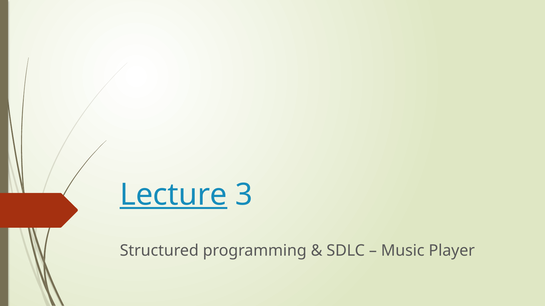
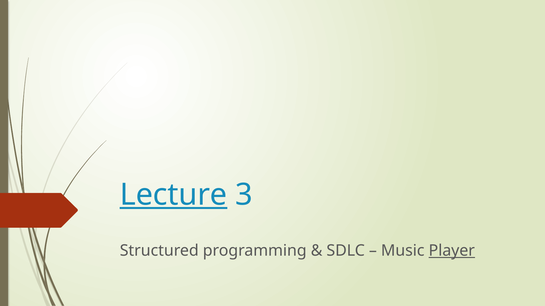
Player underline: none -> present (452, 251)
